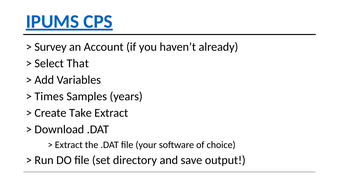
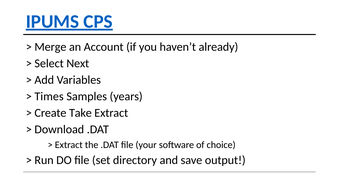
Survey: Survey -> Merge (50, 47)
That: That -> Next (78, 63)
